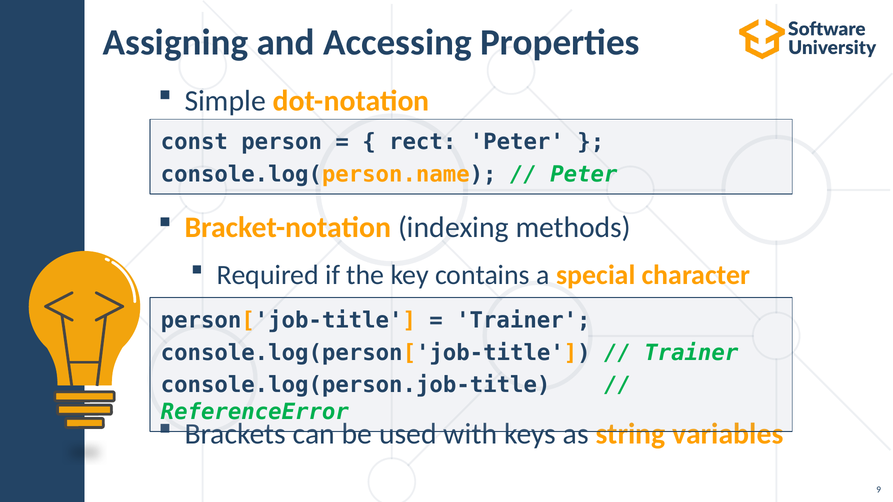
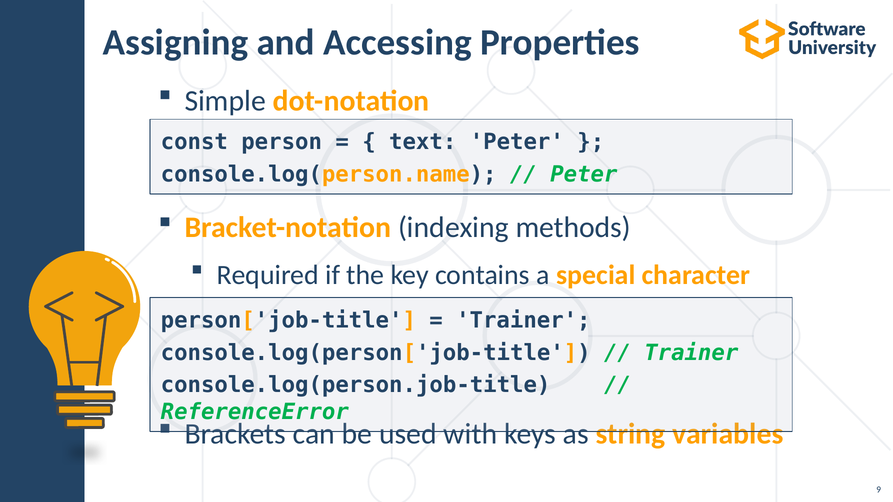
rect: rect -> text (423, 142)
